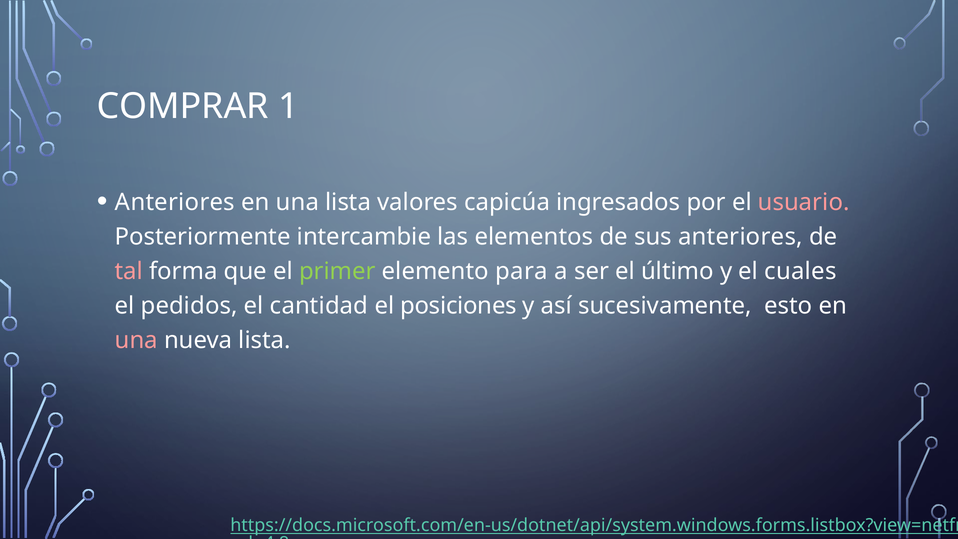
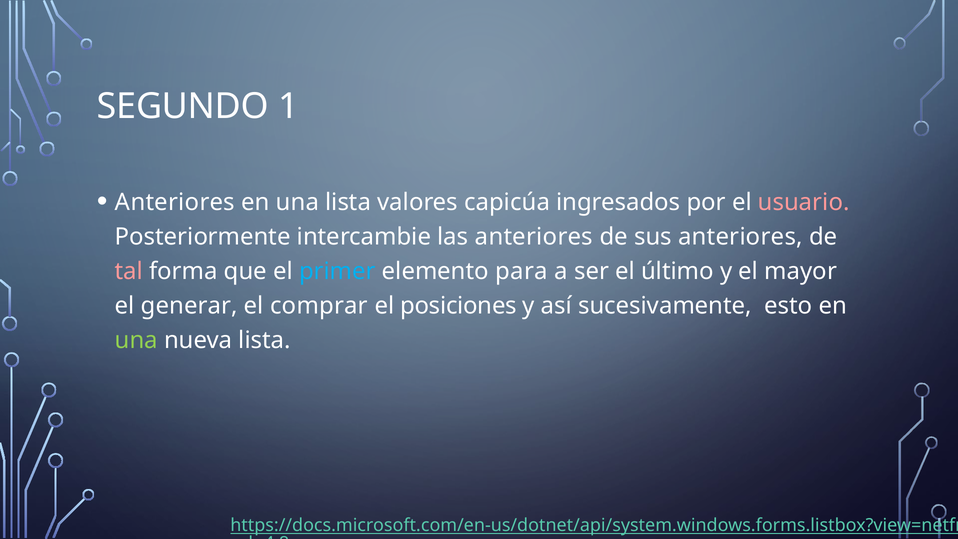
COMPRAR: COMPRAR -> SEGUNDO (183, 106)
las elementos: elementos -> anteriores (534, 237)
primer colour: light green -> light blue (337, 271)
cuales: cuales -> mayor (801, 271)
pedidos: pedidos -> generar (189, 306)
cantidad: cantidad -> comprar (319, 306)
una colour: pink -> light green (136, 340)
